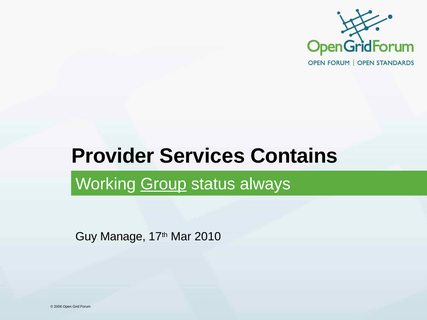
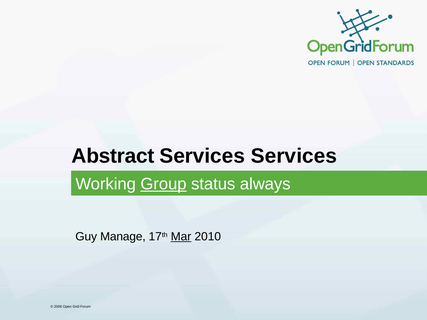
Provider: Provider -> Abstract (113, 156)
Services Contains: Contains -> Services (294, 156)
Mar underline: none -> present (181, 237)
